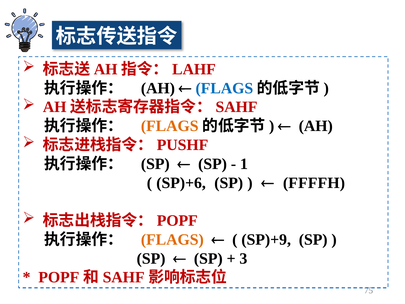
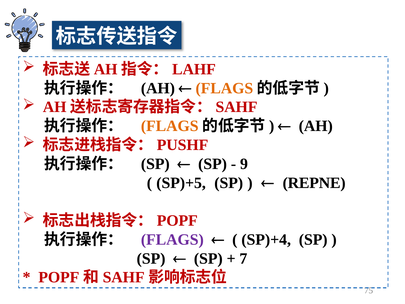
FLAGS colour: blue -> orange (224, 88)
1: 1 -> 9 (244, 164)
SP)+6: SP)+6 -> SP)+5 (181, 183)
FFFFH: FFFFH -> REPNE (314, 183)
FLAGS colour: orange -> purple (172, 239)
SP)+9: SP)+9 -> SP)+4 (266, 239)
3: 3 -> 7 (243, 258)
